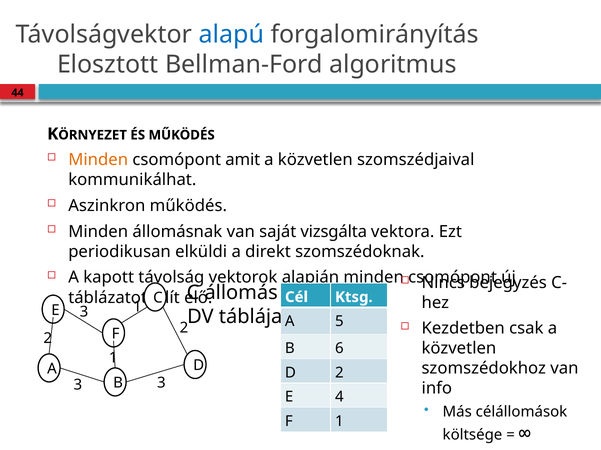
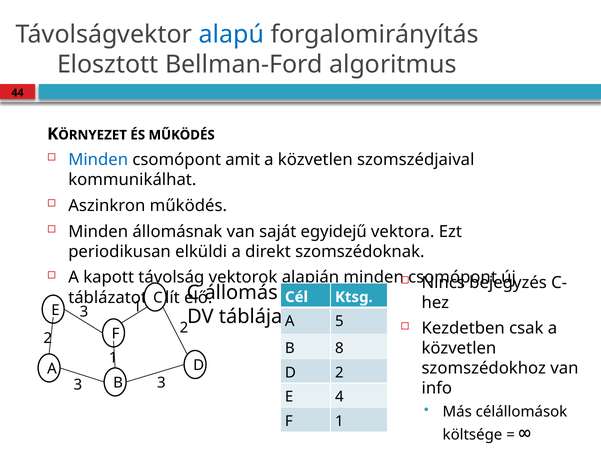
Minden colour: orange -> blue (98, 160)
vizsgálta: vizsgálta -> egyidejű (334, 232)
6: 6 -> 8 (339, 349)
